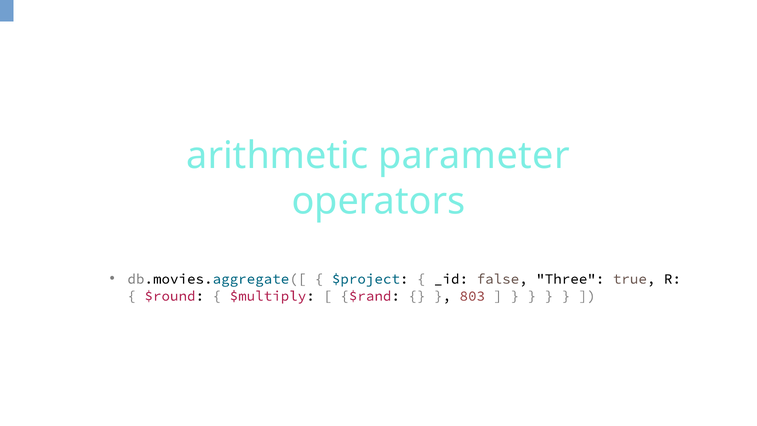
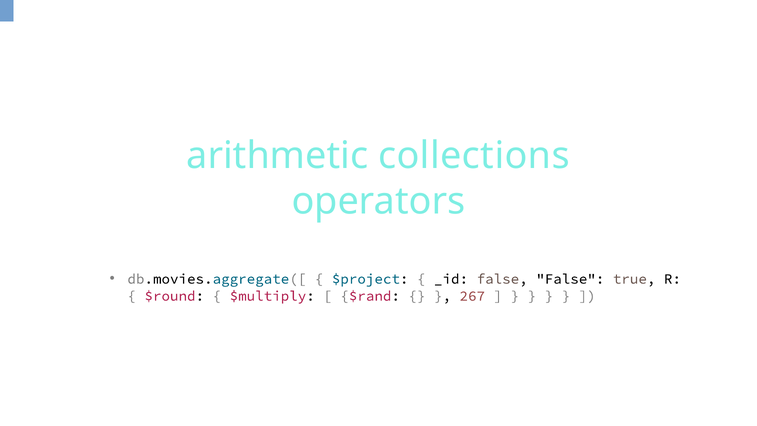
parameter: parameter -> collections (474, 156)
false Three: Three -> False (570, 279)
803: 803 -> 267 (472, 296)
